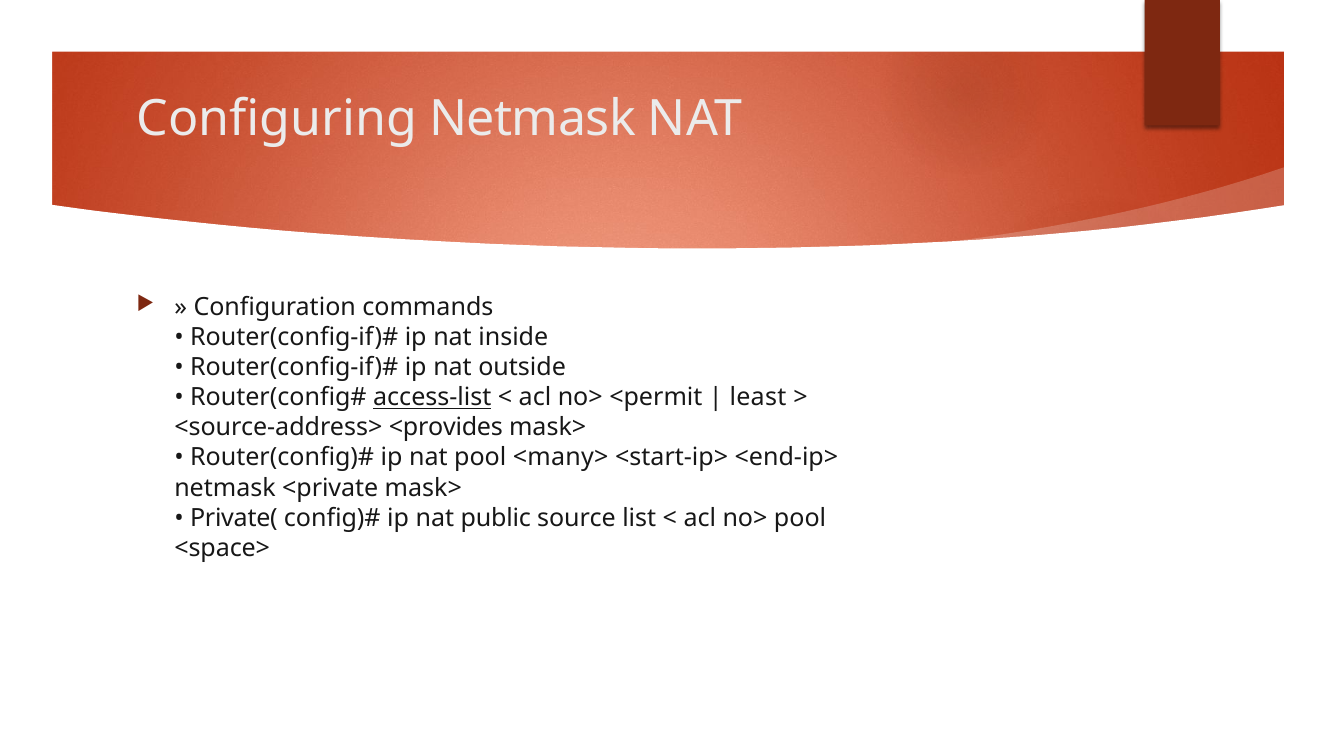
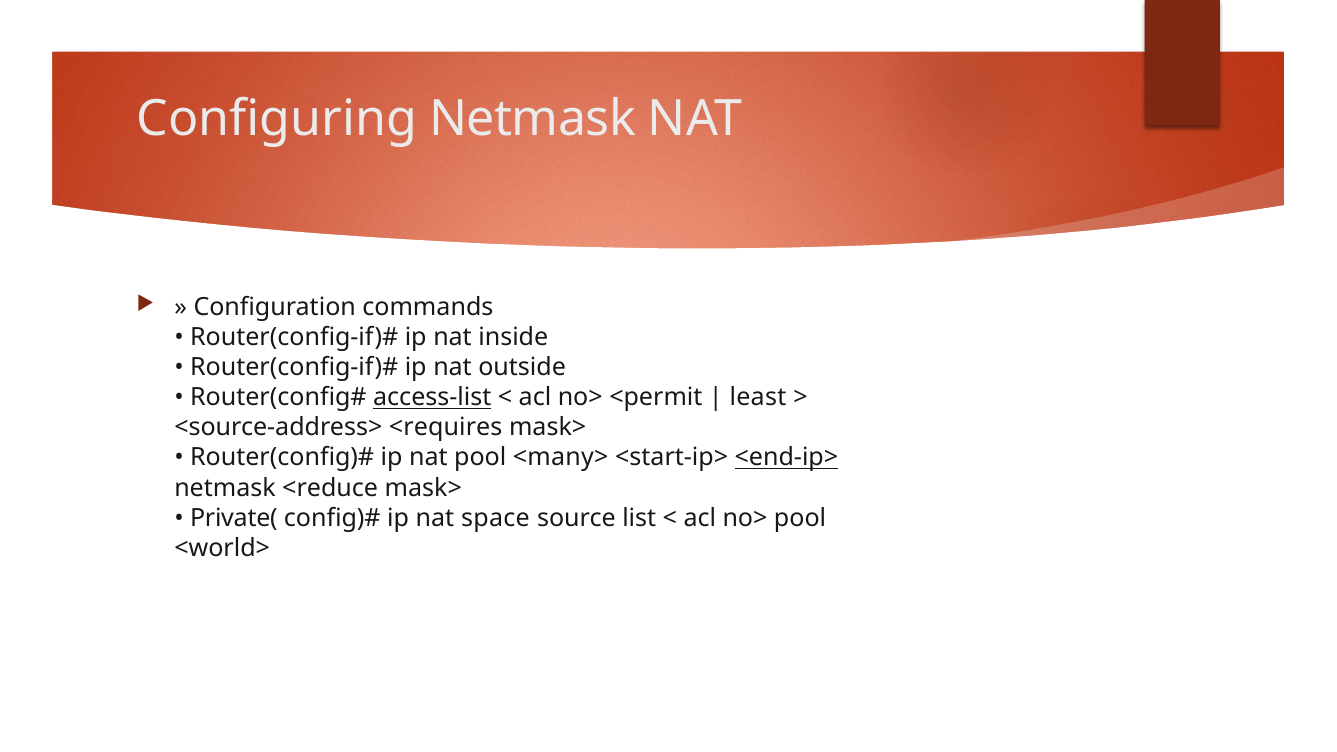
<provides: <provides -> <requires (446, 428)
<end-ip> underline: none -> present (786, 458)
<private: <private -> <reduce (330, 488)
public: public -> space (495, 518)
<space>: <space> -> <world> (222, 548)
